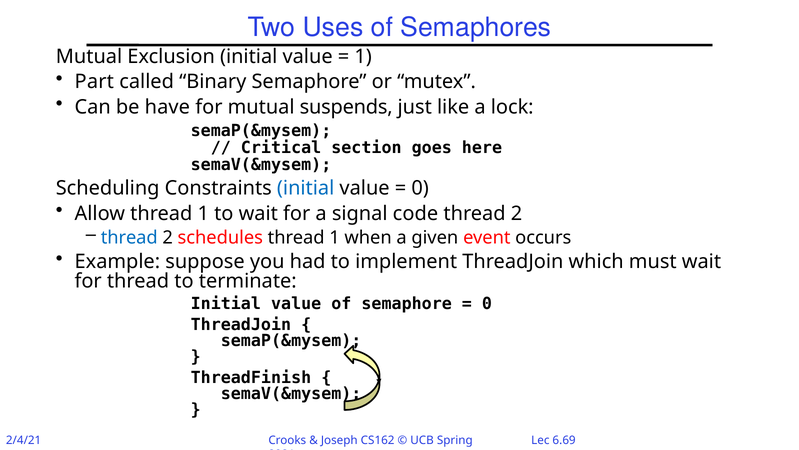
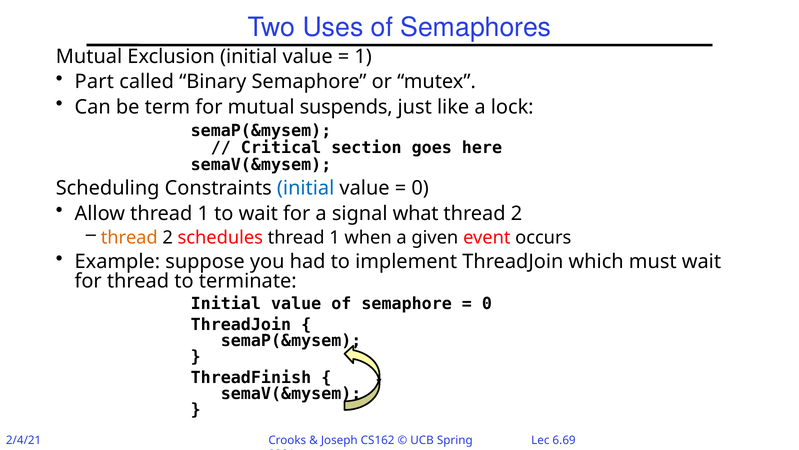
have: have -> term (167, 107)
code: code -> what (416, 213)
thread colour: blue -> orange (129, 237)
